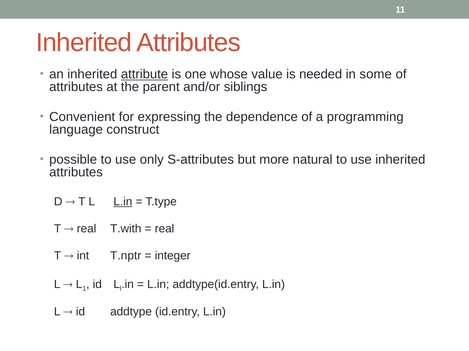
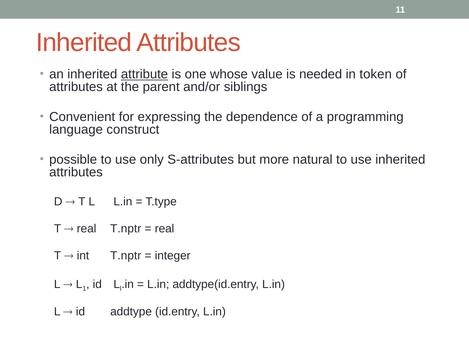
some: some -> token (376, 75)
L.in underline: present -> none (123, 202)
real T.with: T.with -> T.nptr (126, 229)
